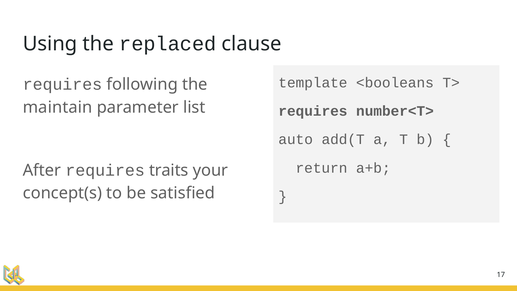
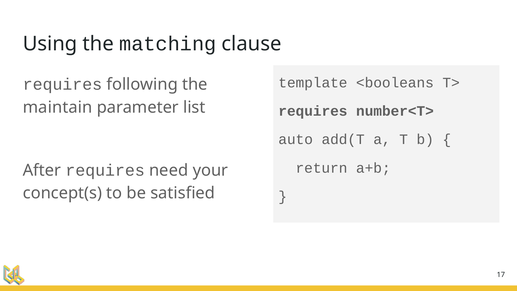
replaced: replaced -> matching (168, 44)
traits: traits -> need (169, 170)
